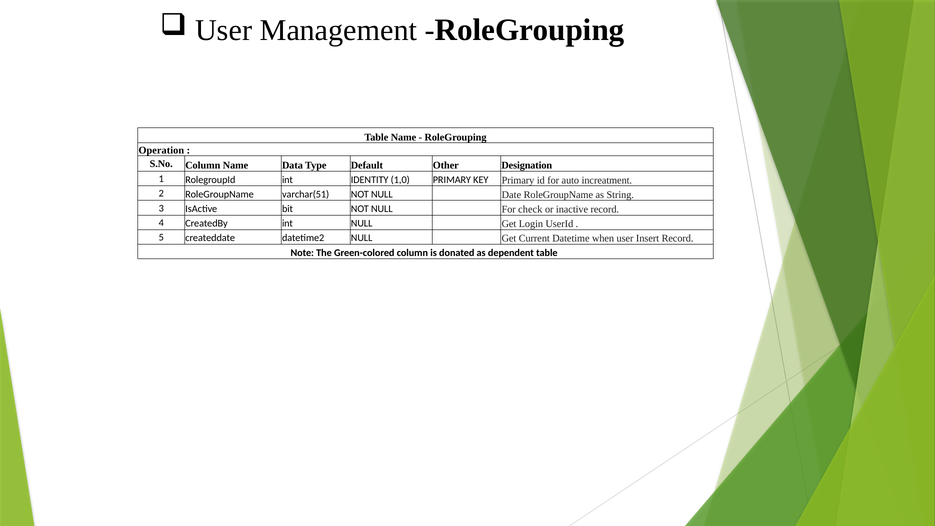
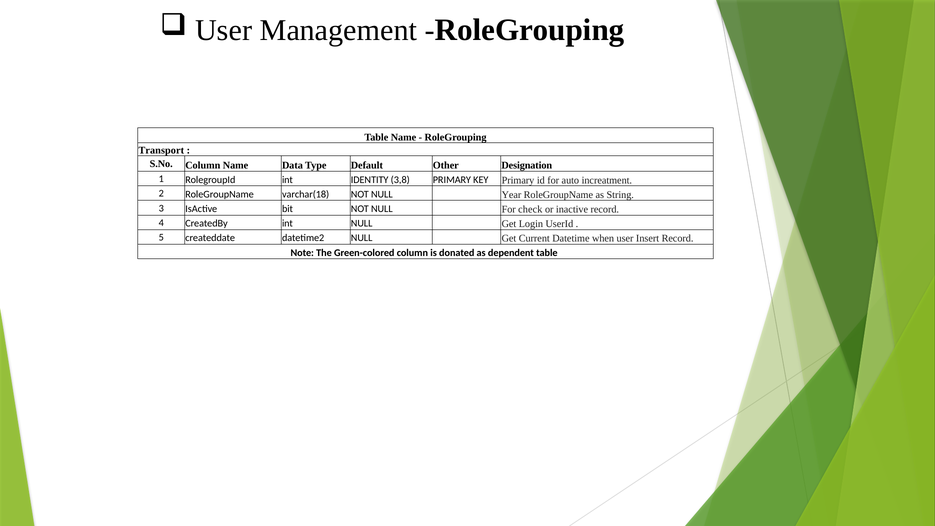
Operation: Operation -> Transport (161, 150)
1,0: 1,0 -> 3,8 (400, 180)
varchar(51: varchar(51 -> varchar(18 (306, 194)
Date: Date -> Year (511, 195)
